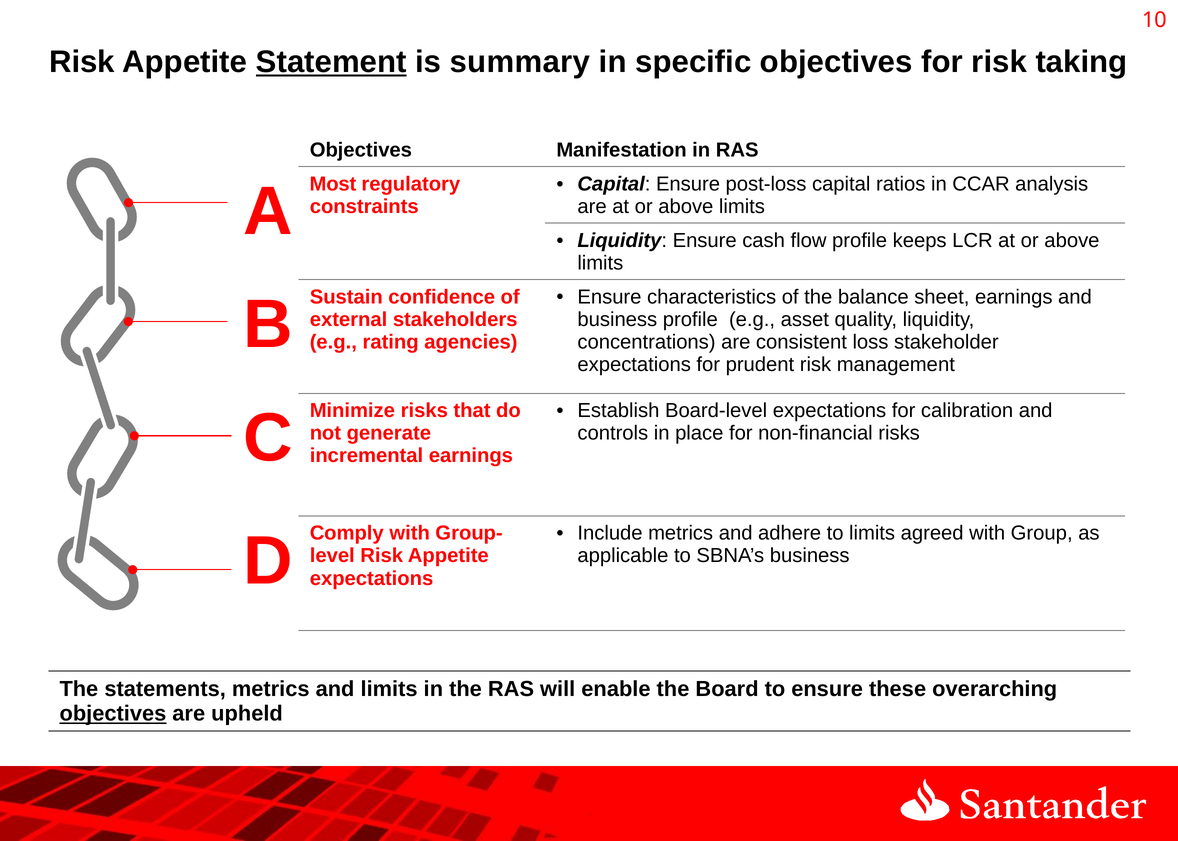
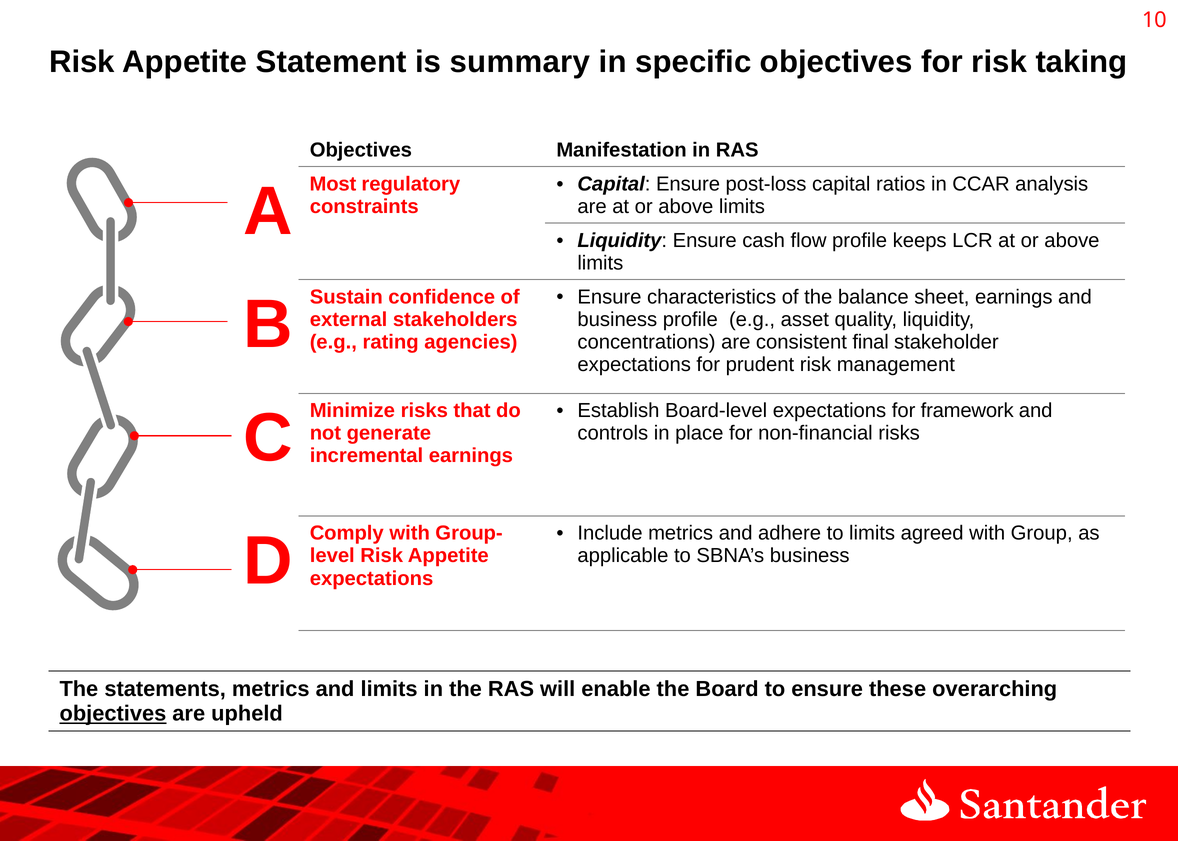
Statement underline: present -> none (331, 62)
loss: loss -> final (871, 342)
calibration: calibration -> framework (967, 411)
